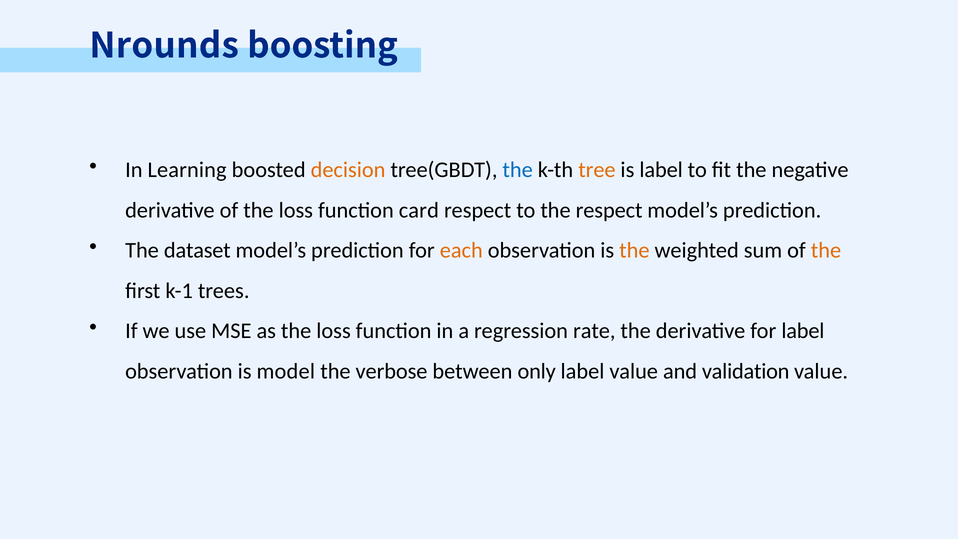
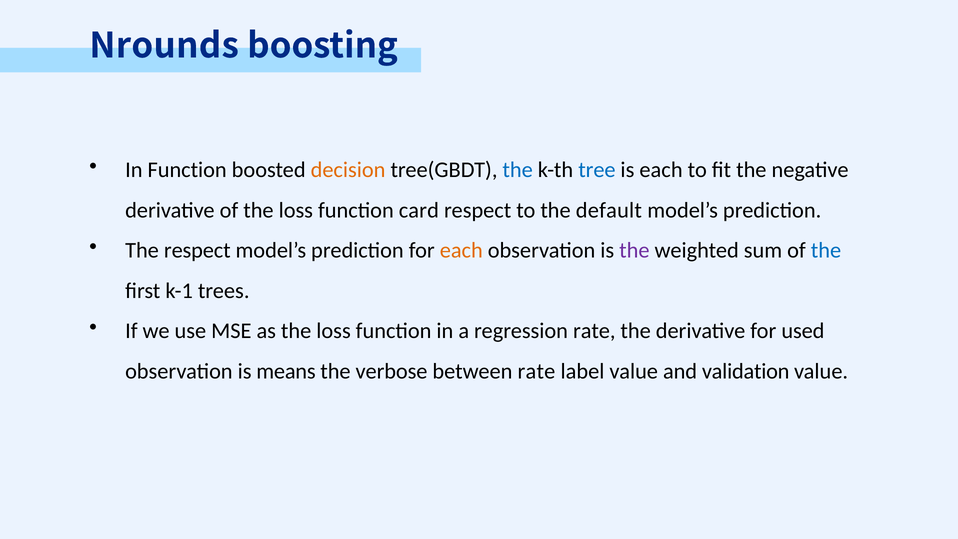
In Learning: Learning -> Function (187, 170)
tree colour: orange -> blue (597, 170)
is label: label -> each (661, 170)
the respect: respect -> default (609, 210)
The dataset: dataset -> respect (197, 250)
the colour: orange -> purple (634, 250)
the colour: orange -> blue (826, 250)
for label: label -> used (803, 331)
model: model -> means (286, 371)
between only: only -> rate (536, 371)
